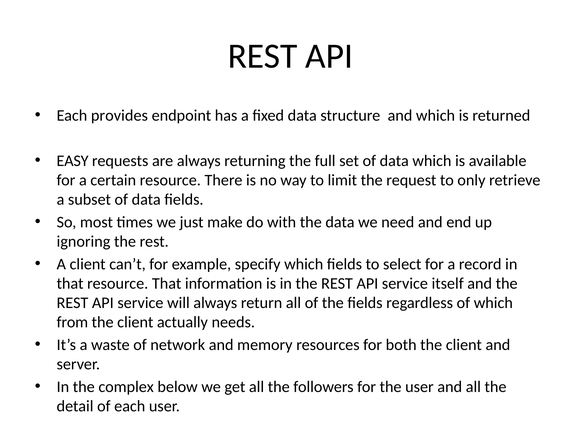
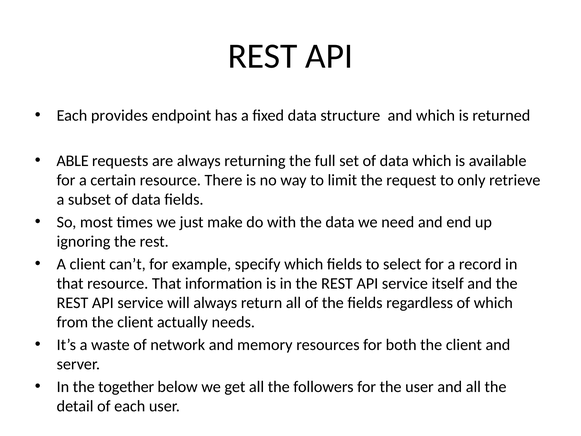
EASY: EASY -> ABLE (73, 161)
complex: complex -> together (126, 387)
